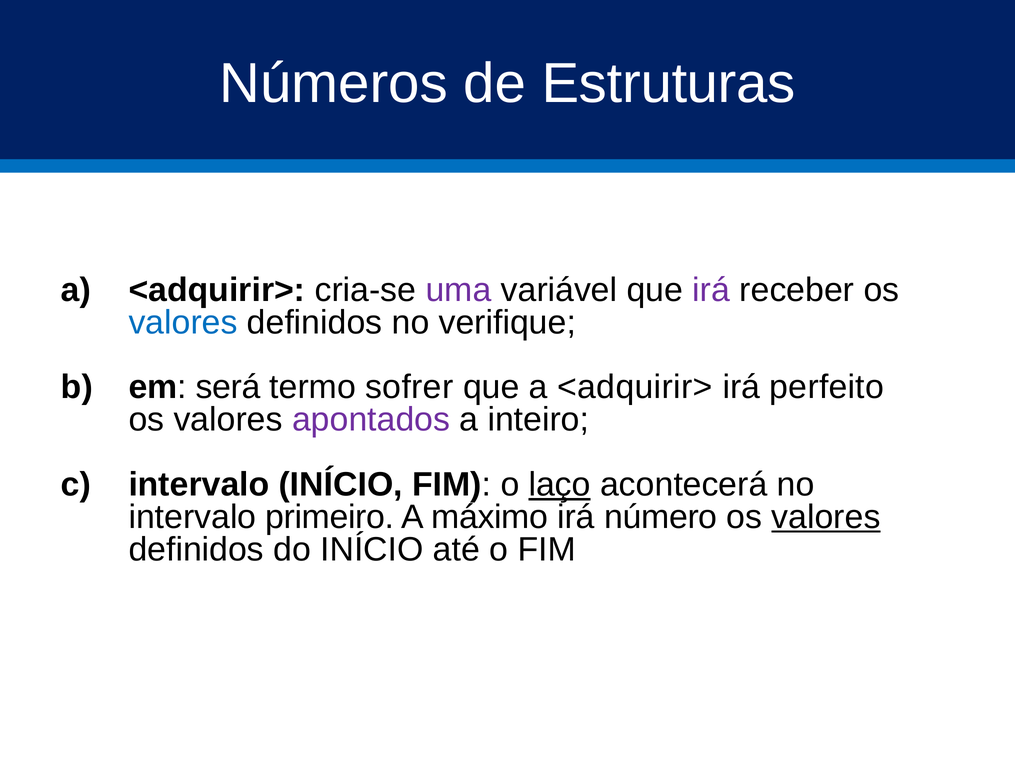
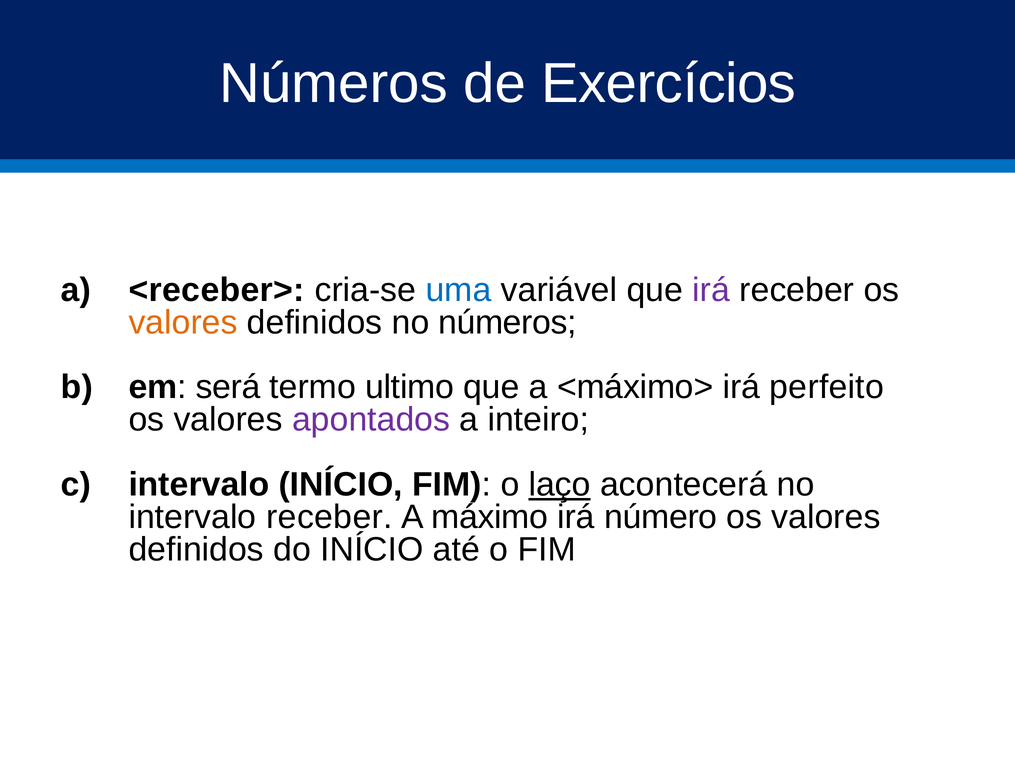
Estruturas: Estruturas -> Exercícios (669, 84)
<adquirir>: <adquirir> -> <receber> (217, 290)
uma colour: purple -> blue (458, 290)
valores colour: blue -> orange (183, 323)
no verifique: verifique -> números (508, 323)
sofrer: sofrer -> ultimo (410, 387)
que a <adquirir>: <adquirir> -> <máximo> (635, 387)
intervalo primeiro: primeiro -> receber (329, 517)
valores underline: present -> none (826, 517)
